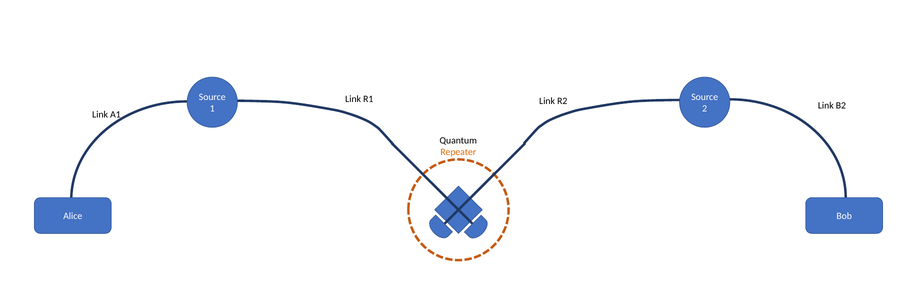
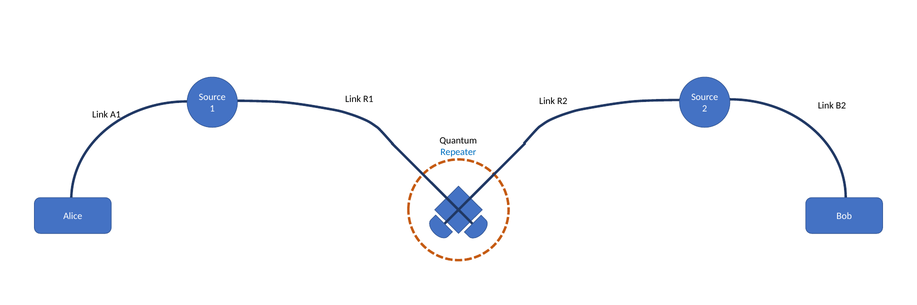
Repeater colour: orange -> blue (458, 152)
